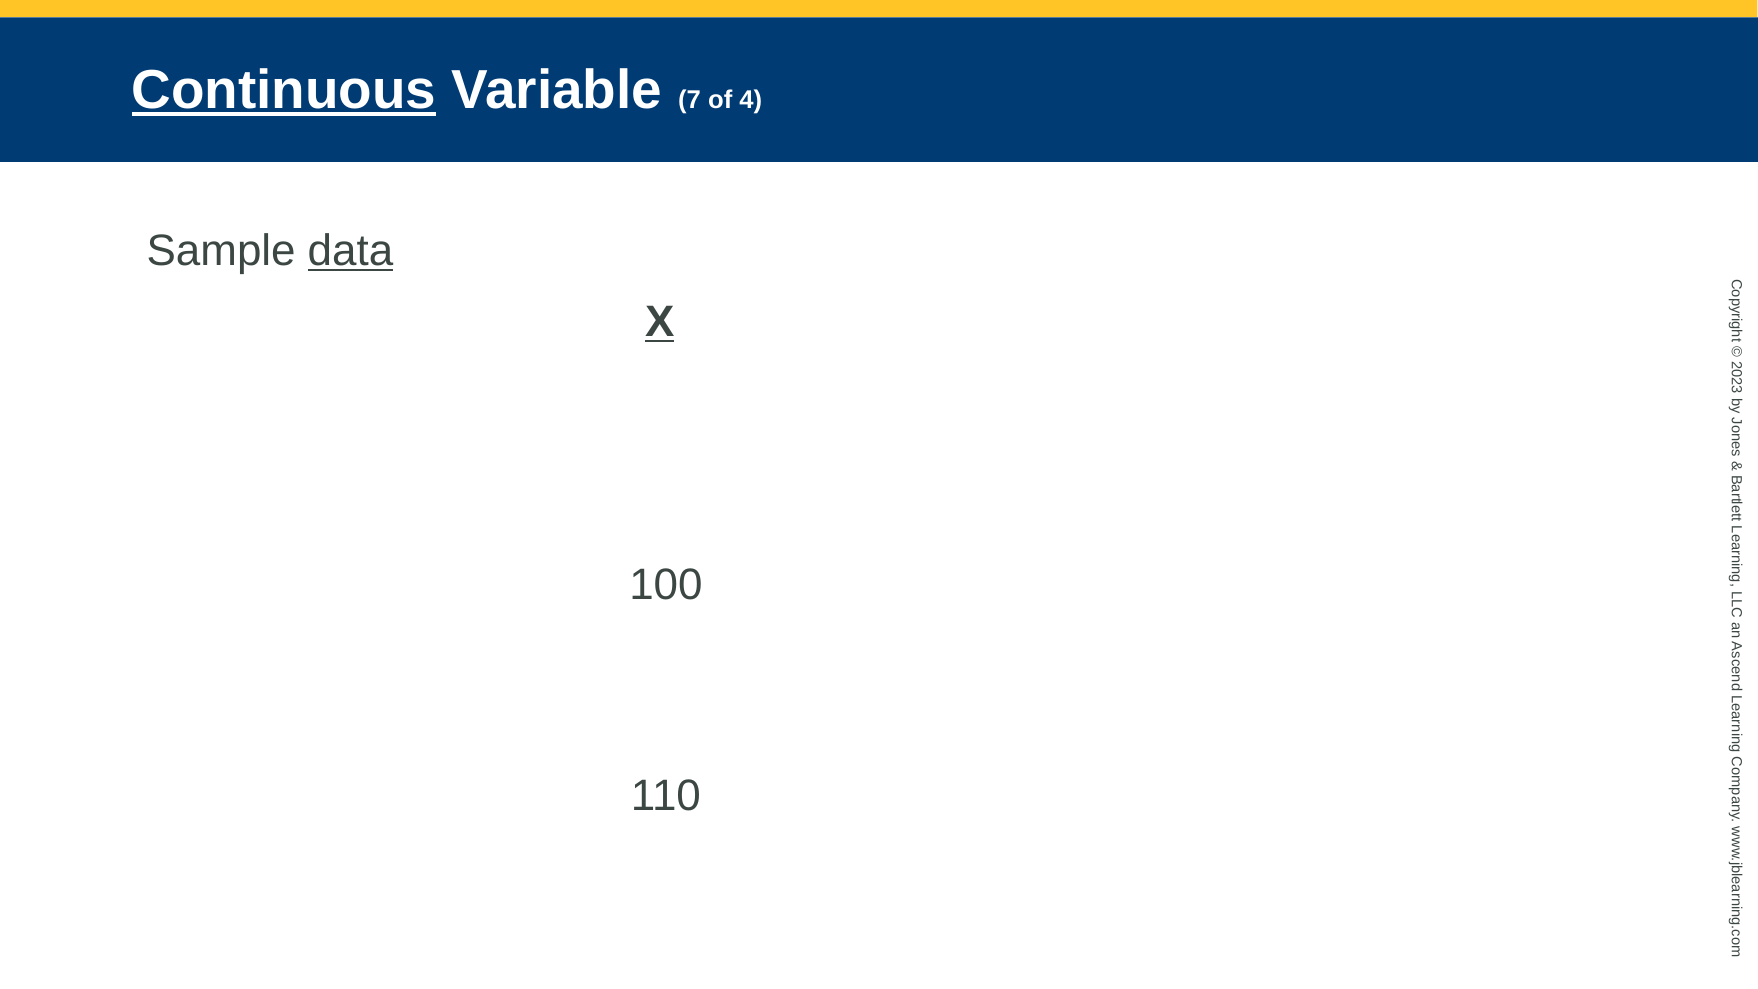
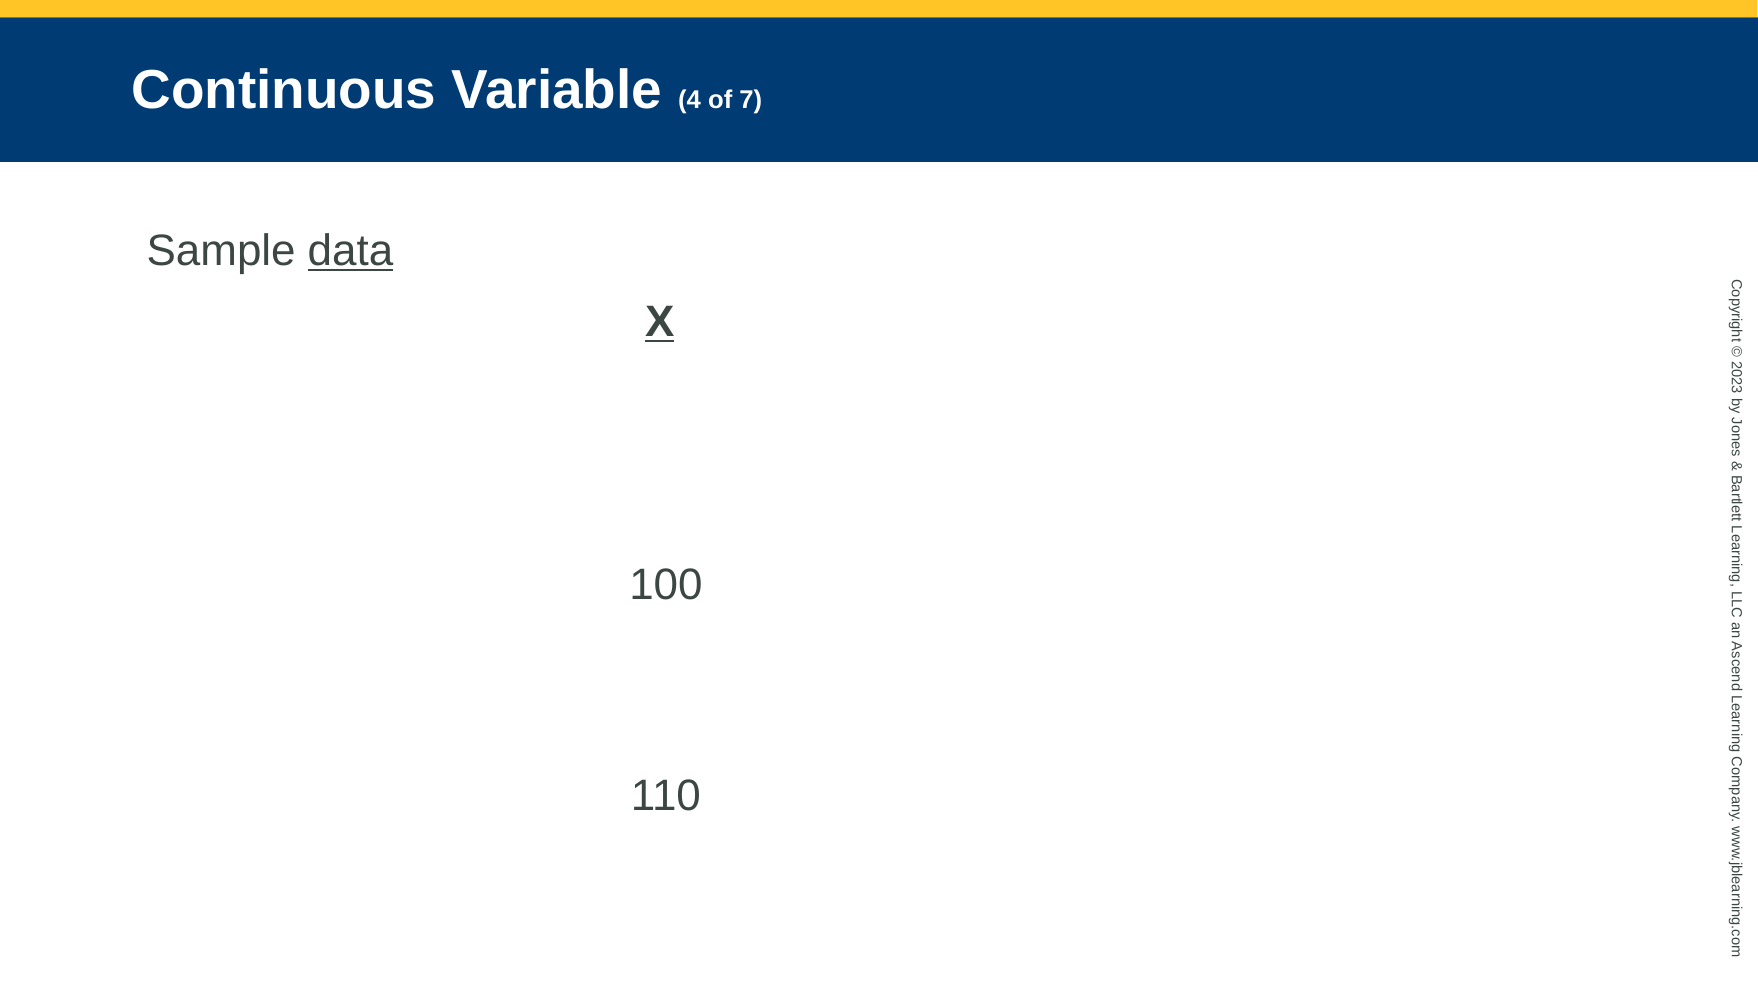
Continuous underline: present -> none (284, 90)
7: 7 -> 4 (689, 100)
4: 4 -> 7 (751, 100)
